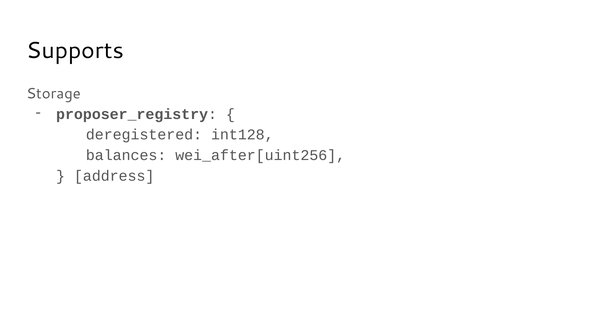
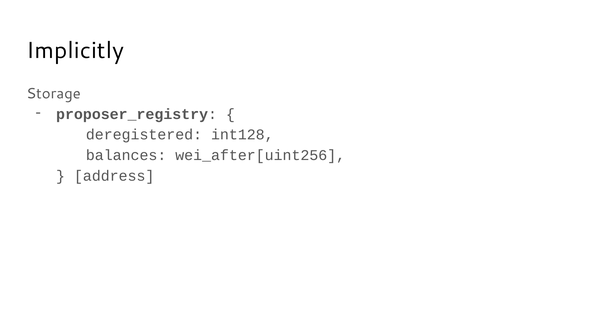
Supports: Supports -> Implicitly (75, 50)
